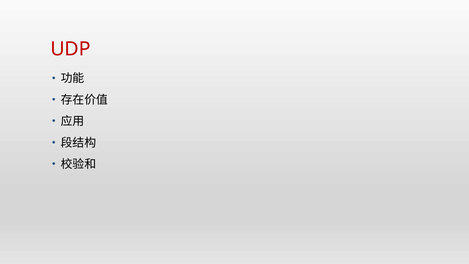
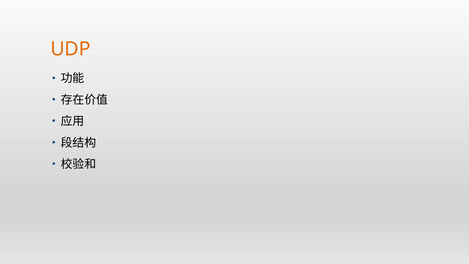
UDP colour: red -> orange (71, 49)
